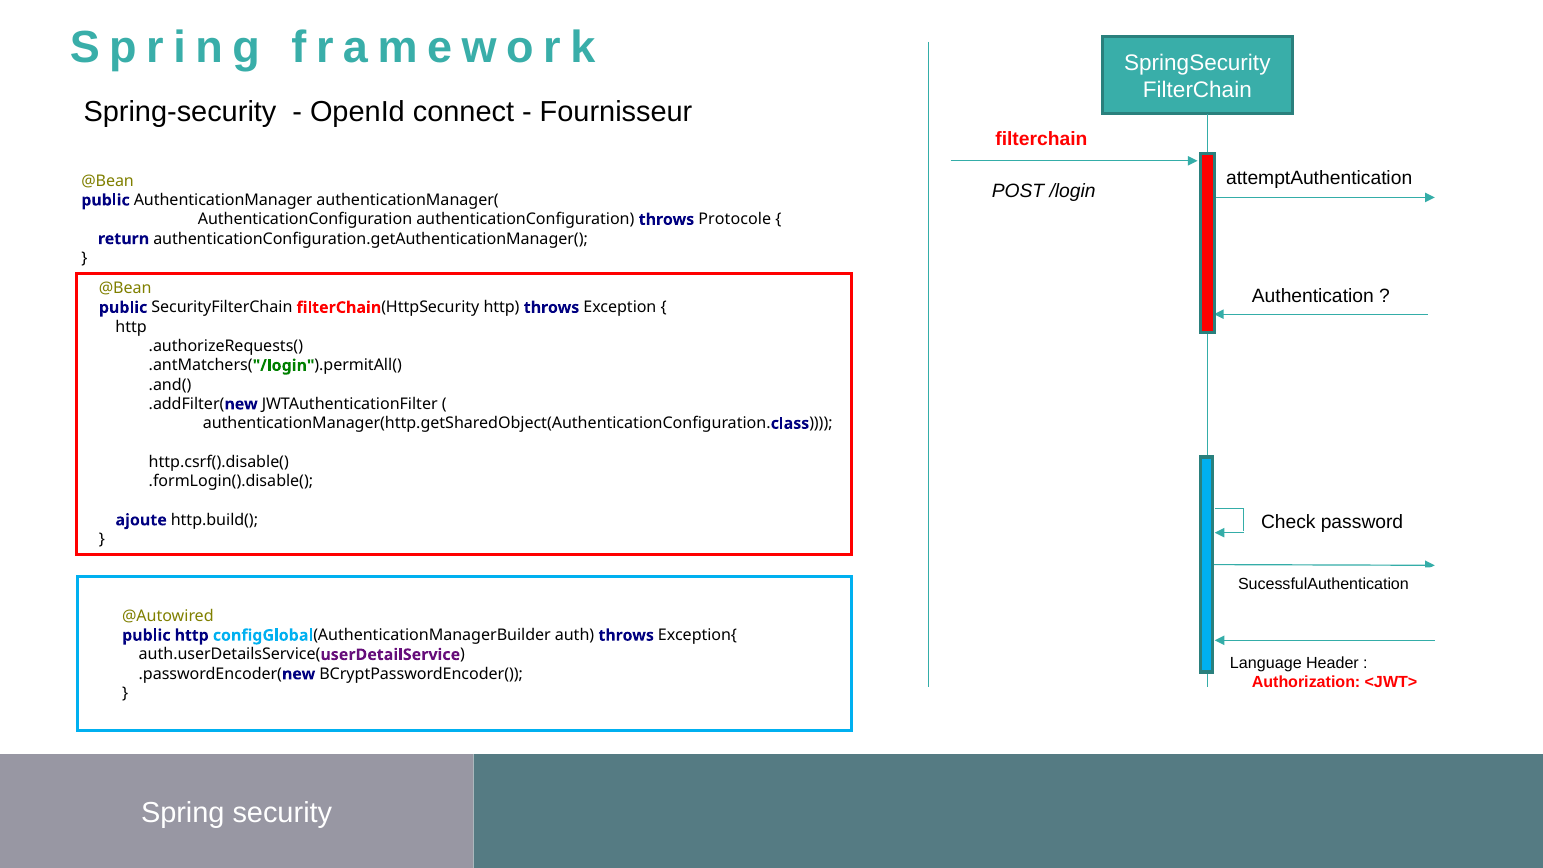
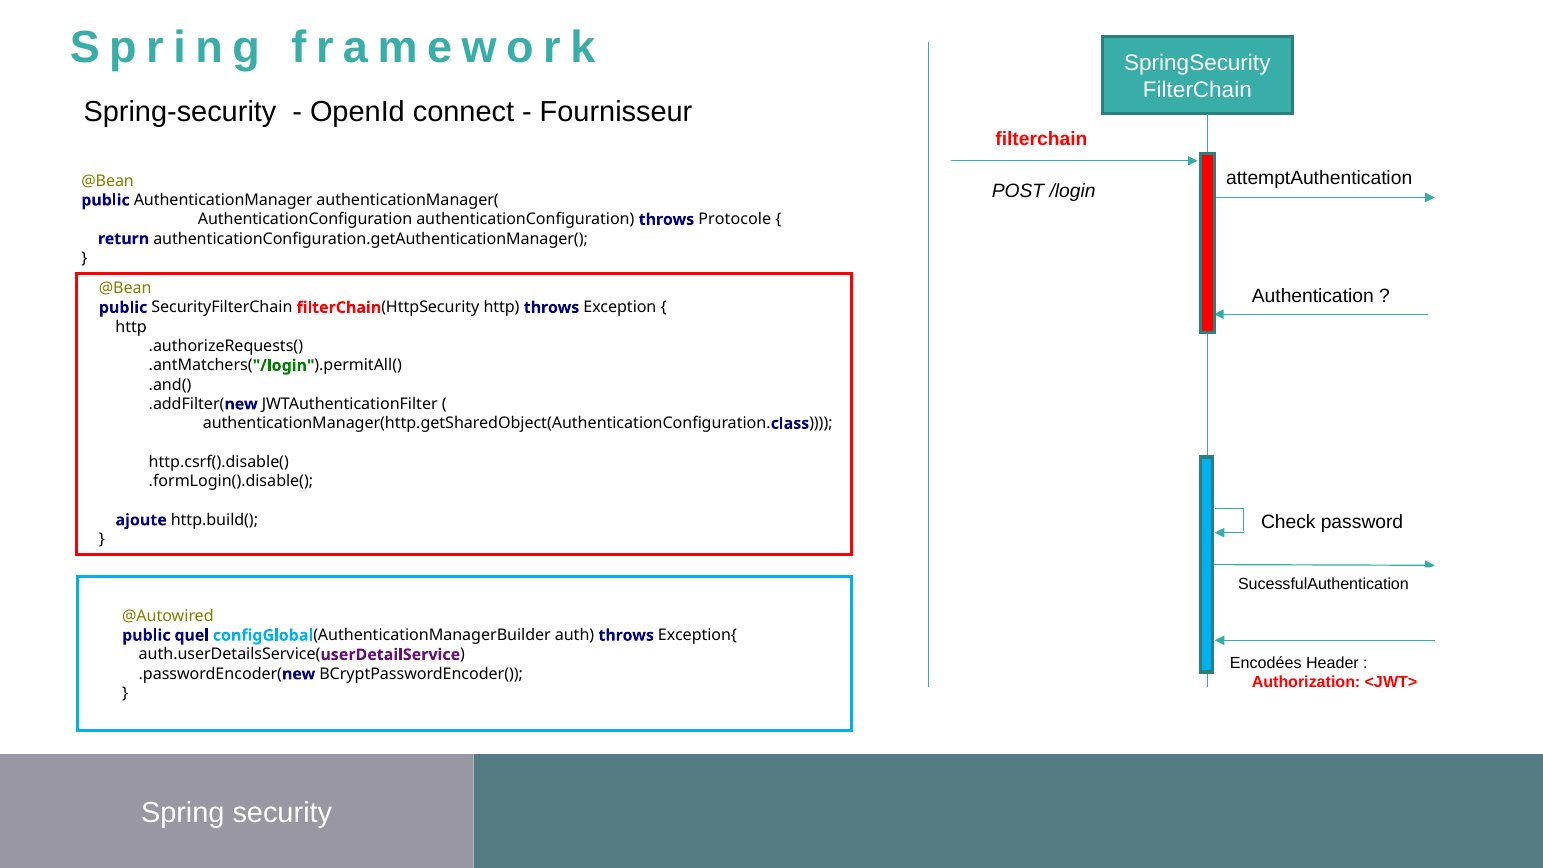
public http: http -> quel (192, 635)
Language: Language -> Encodées (1266, 663)
